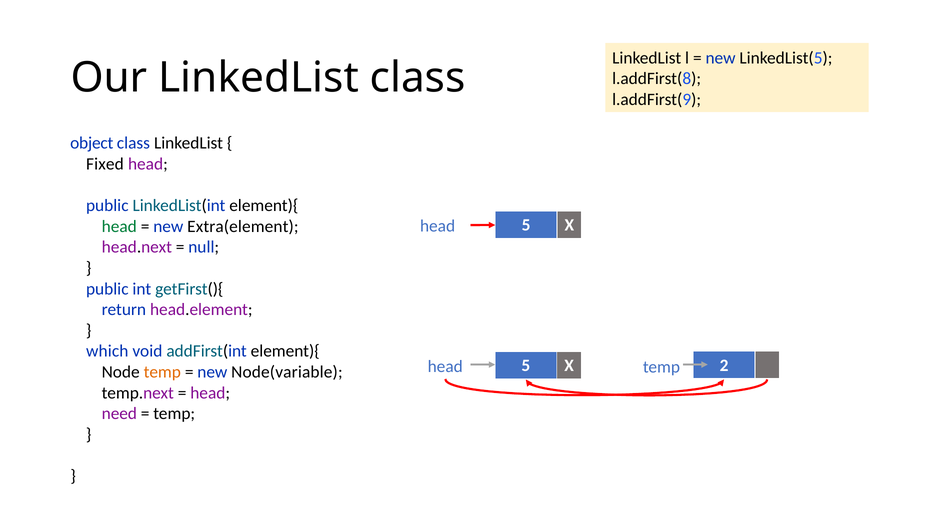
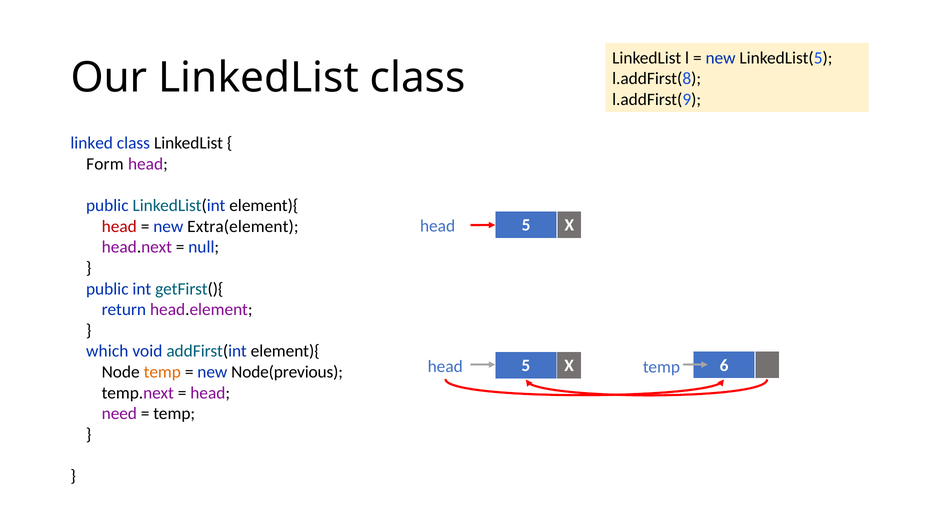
object: object -> linked (92, 143)
Fixed: Fixed -> Form (105, 164)
head colour: green -> red (119, 227)
2: 2 -> 6 (724, 366)
Node(variable: Node(variable -> Node(previous (287, 372)
